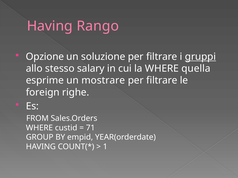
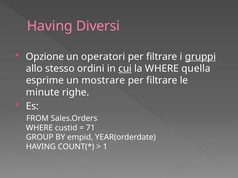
Rango: Rango -> Diversi (98, 26)
soluzione: soluzione -> operatori (103, 57)
salary: salary -> ordini (91, 69)
cui underline: none -> present (125, 69)
foreign: foreign -> minute (43, 93)
